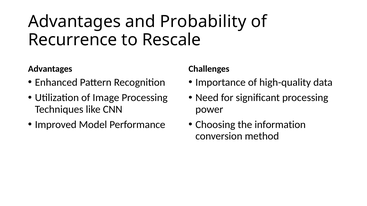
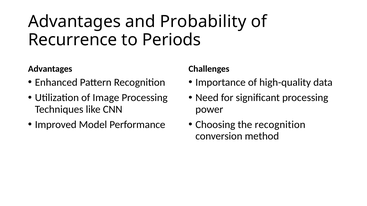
Rescale: Rescale -> Periods (172, 40)
the information: information -> recognition (280, 125)
